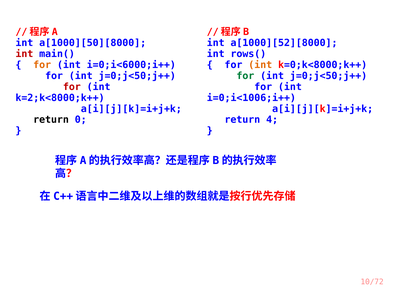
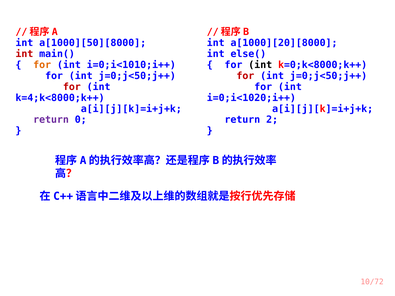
a[1000][52][8000: a[1000][52][8000 -> a[1000][20][8000 (284, 43)
rows(: rows( -> else( (248, 54)
i=0;i<6000;i++: i=0;i<6000;i++ -> i=0;i<1010;i++ (131, 65)
int colour: orange -> black (260, 65)
for colour: green -> red (245, 76)
k=2;k<8000;k++: k=2;k<8000;k++ -> k=4;k<8000;k++ (60, 98)
i=0;i<1006;i++: i=0;i<1006;i++ -> i=0;i<1020;i++ (251, 98)
return colour: black -> purple (51, 120)
4: 4 -> 2 (272, 120)
